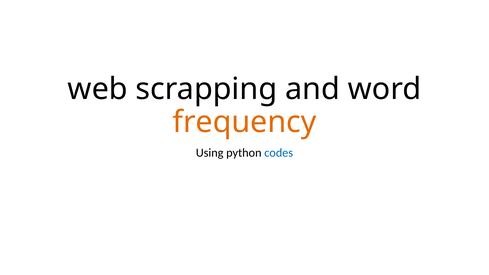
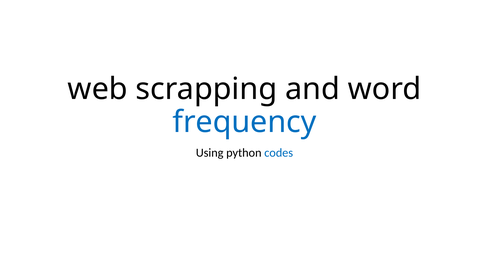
frequency colour: orange -> blue (245, 122)
